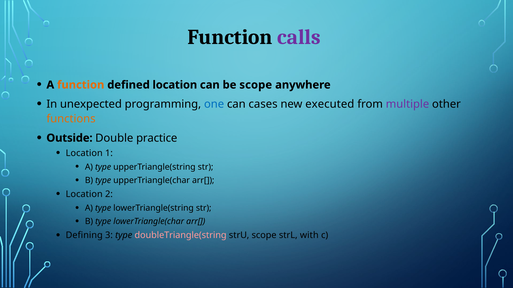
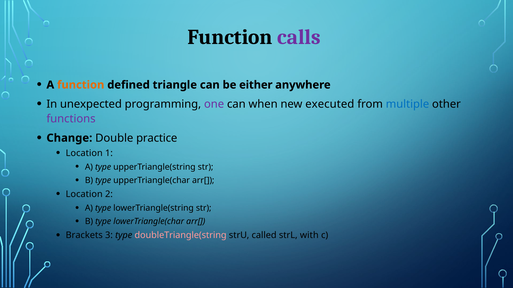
defined location: location -> triangle (175, 85)
be scope: scope -> either (256, 85)
one colour: blue -> purple (214, 104)
cases: cases -> when (263, 104)
multiple colour: purple -> blue (408, 104)
functions colour: orange -> purple (71, 119)
Outside: Outside -> Change (69, 138)
Defining: Defining -> Brackets (84, 236)
strU scope: scope -> called (264, 236)
